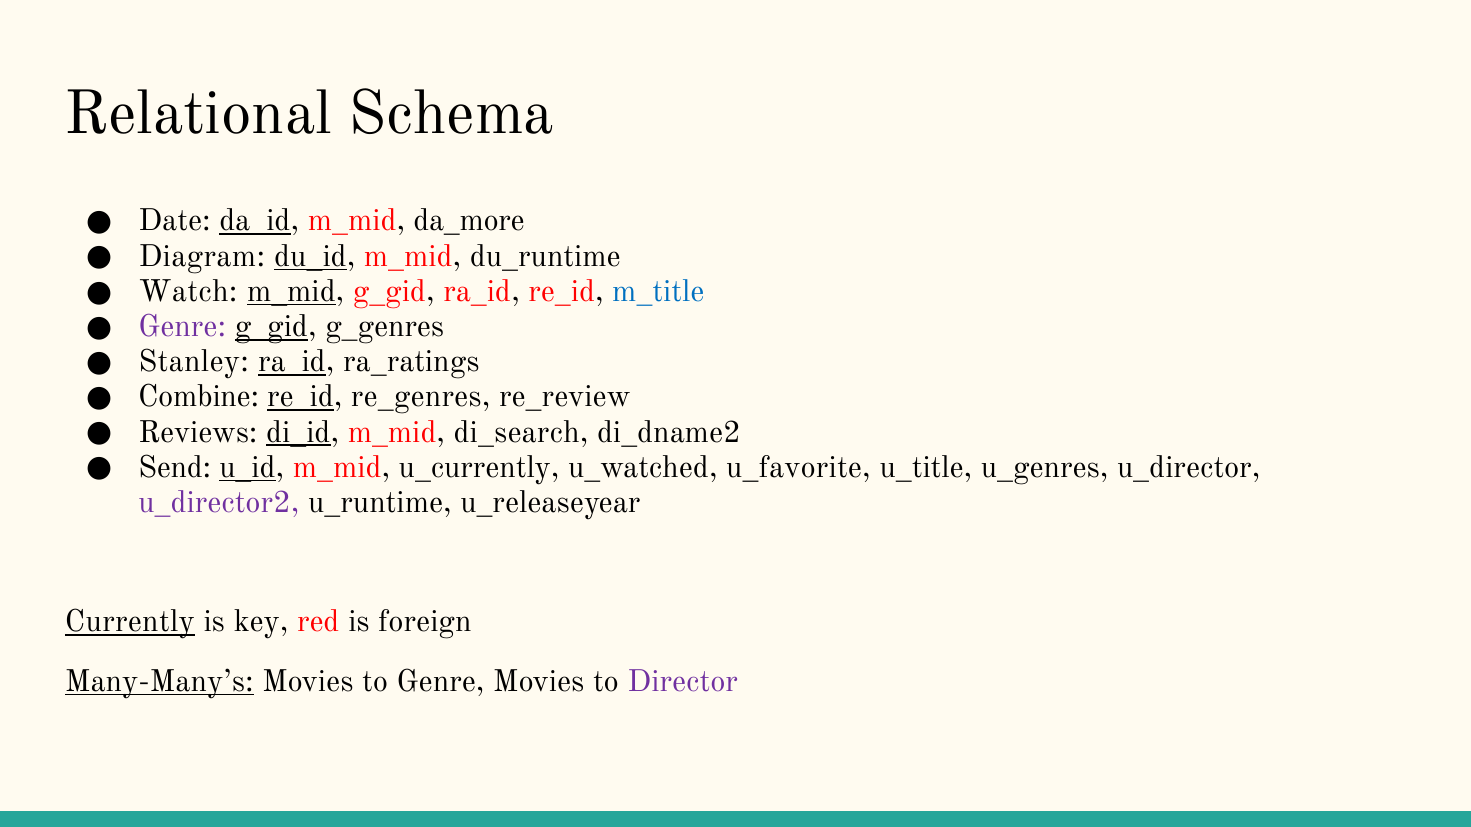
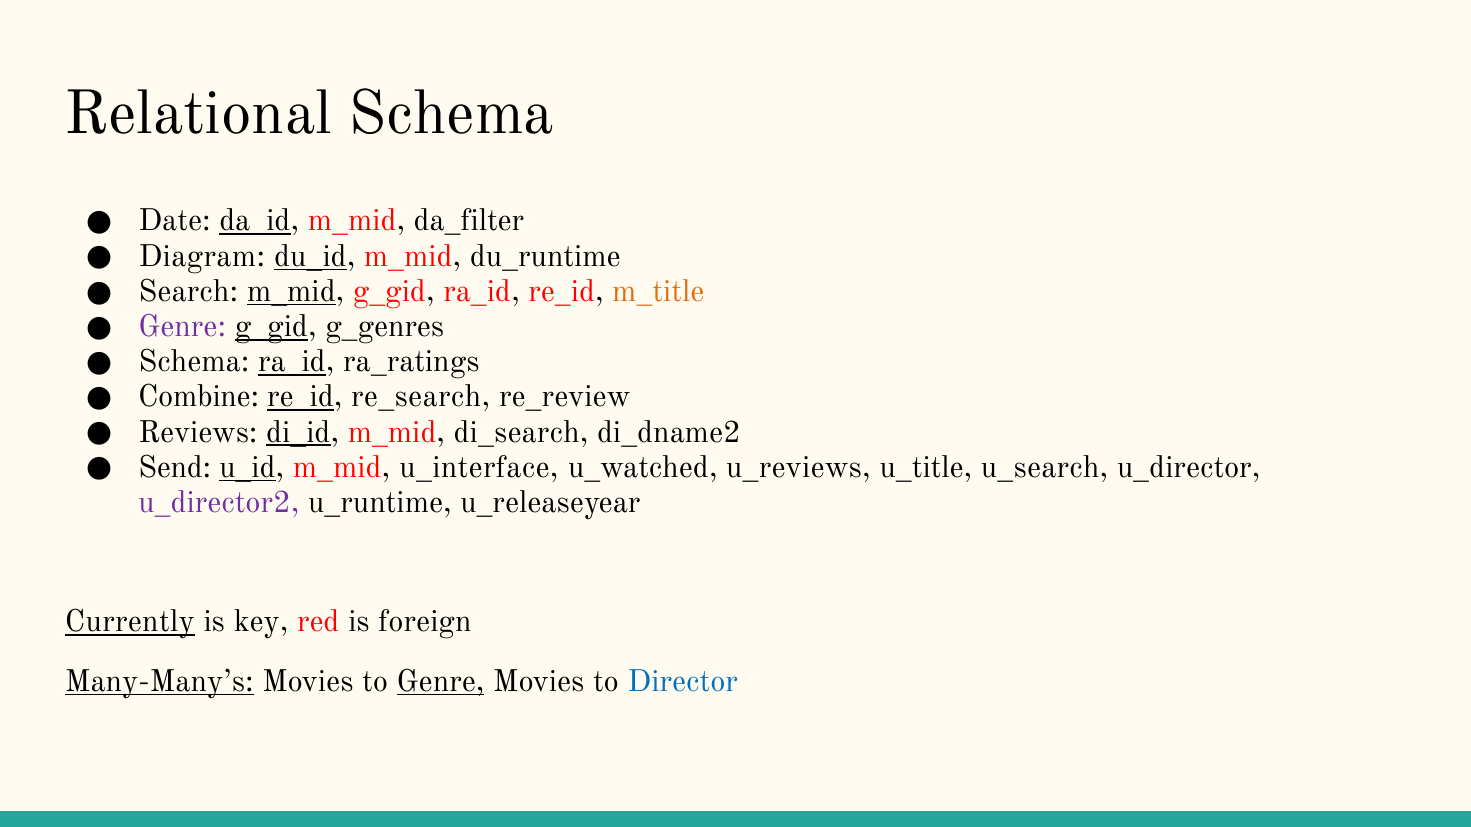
da_more: da_more -> da_filter (469, 221)
Watch: Watch -> Search (188, 291)
m_title colour: blue -> orange (658, 291)
Stanley: Stanley -> Schema (194, 362)
re_genres: re_genres -> re_search (421, 397)
u_currently: u_currently -> u_interface (479, 467)
u_favorite: u_favorite -> u_reviews (798, 467)
u_genres: u_genres -> u_search (1045, 467)
Genre underline: none -> present (441, 682)
Director colour: purple -> blue (683, 682)
